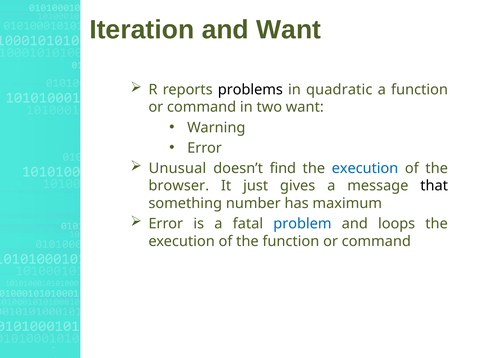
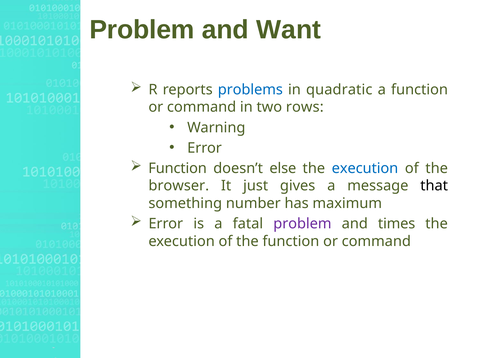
Iteration: Iteration -> Problem (142, 30)
problems colour: black -> blue (250, 90)
two want: want -> rows (305, 107)
Unusual: Unusual -> Function (178, 169)
find: find -> else (283, 169)
problem colour: blue -> purple (302, 224)
loops: loops -> times (397, 224)
